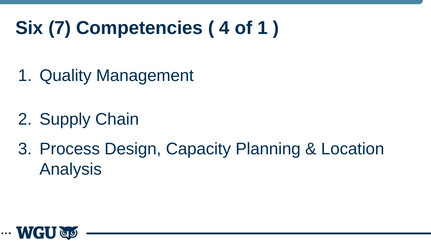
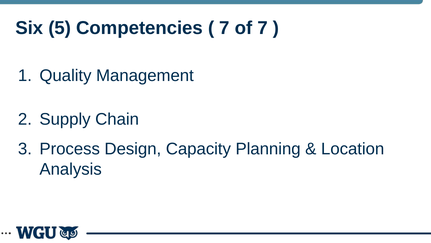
7: 7 -> 5 (60, 28)
4: 4 -> 7 (224, 28)
of 1: 1 -> 7 (263, 28)
